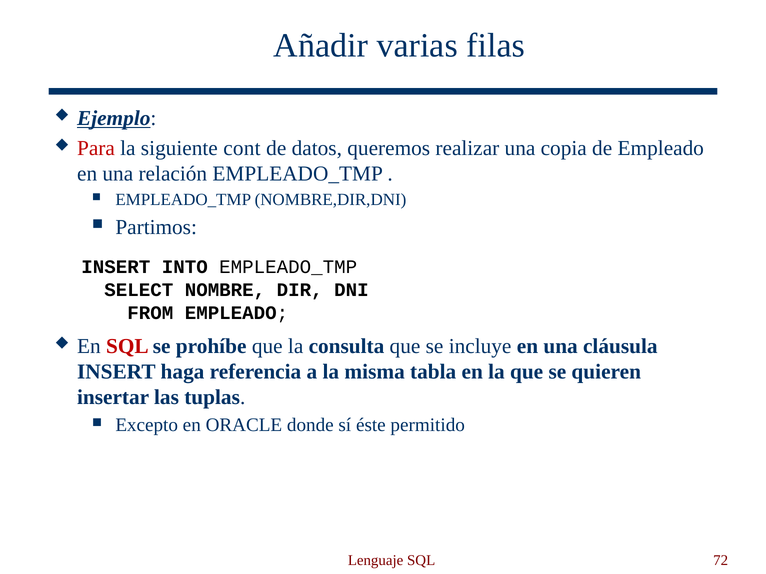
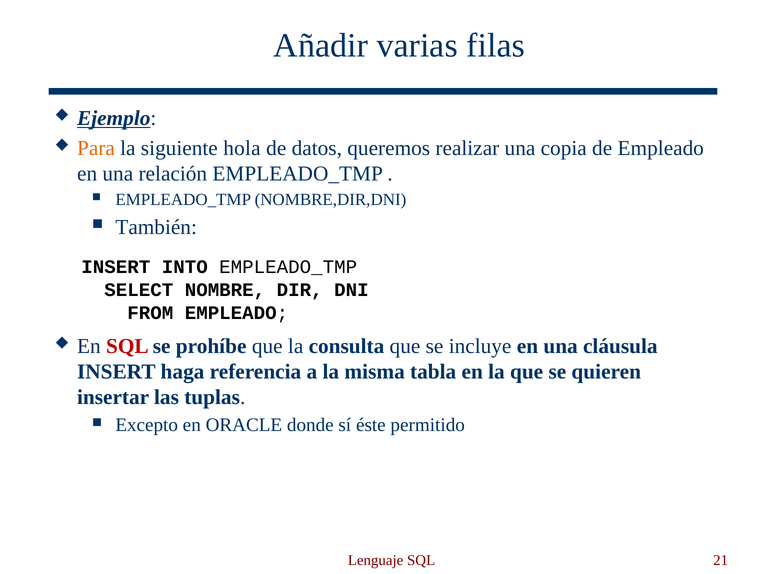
Para colour: red -> orange (96, 148)
cont: cont -> hola (242, 148)
Partimos: Partimos -> También (156, 227)
72: 72 -> 21 (721, 561)
